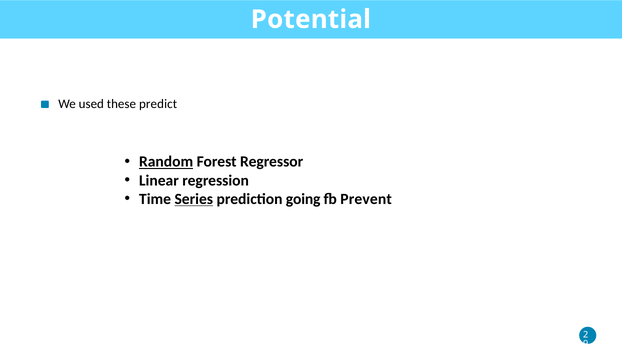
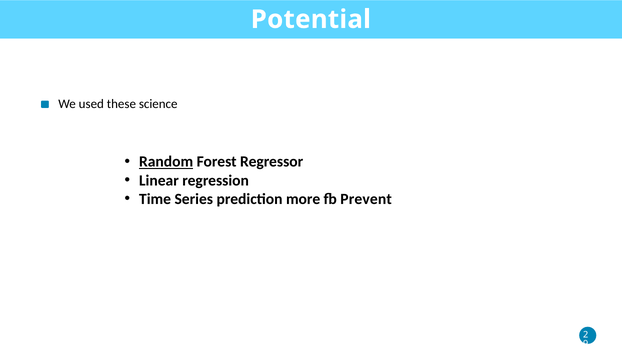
predict: predict -> science (158, 104)
Series underline: present -> none (194, 199)
going: going -> more (303, 199)
